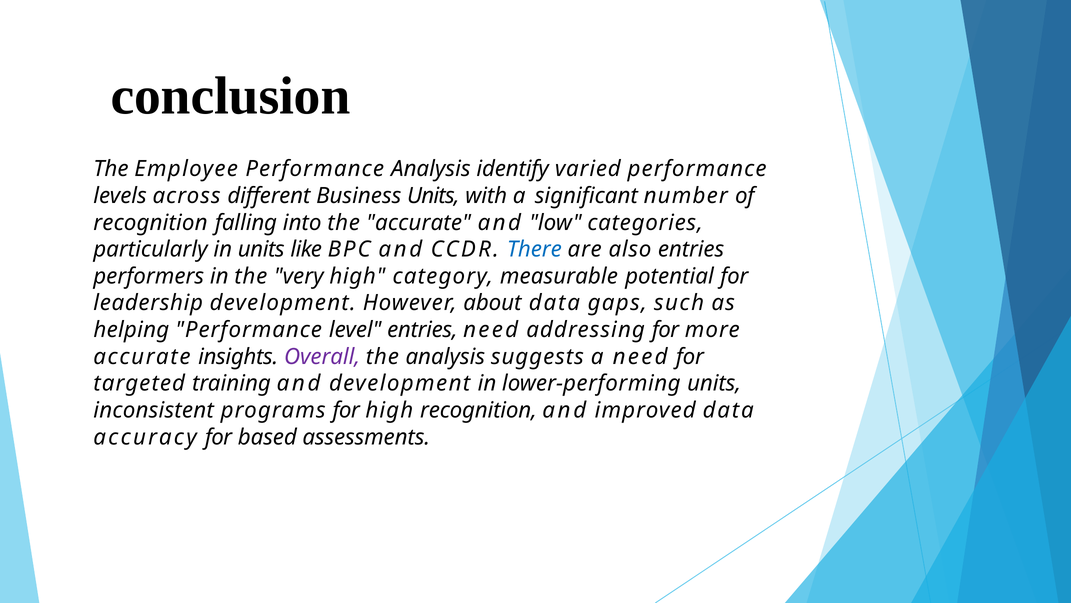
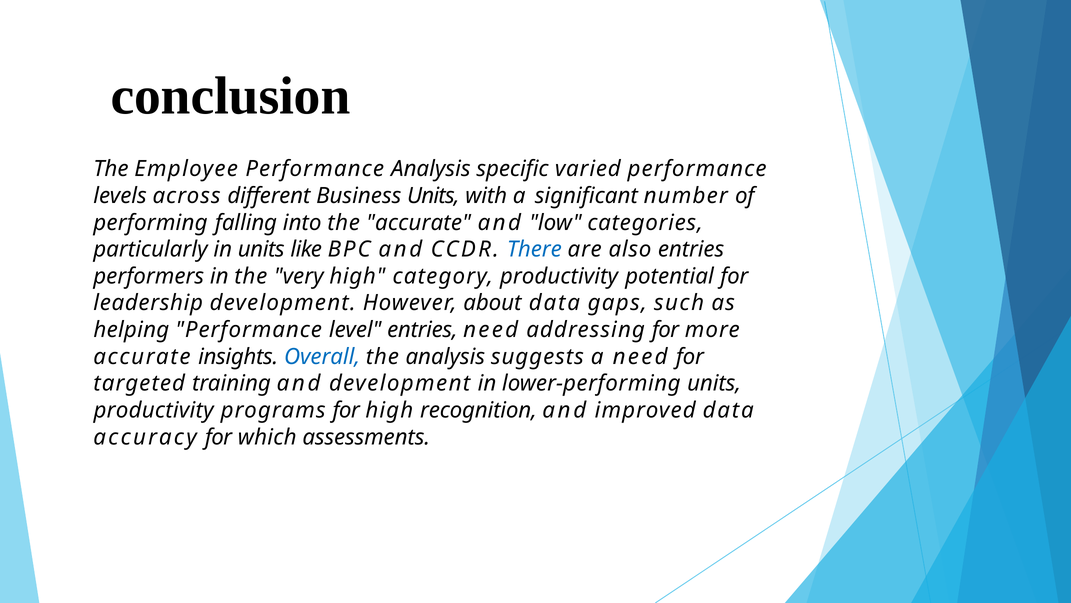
identify: identify -> specific (513, 169)
recognition: recognition -> performing (150, 222)
category measurable: measurable -> productivity (559, 276)
Overall colour: purple -> blue (322, 356)
inconsistent: inconsistent -> productivity (154, 410)
based: based -> which (267, 437)
